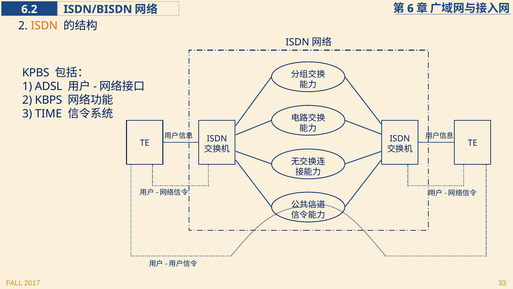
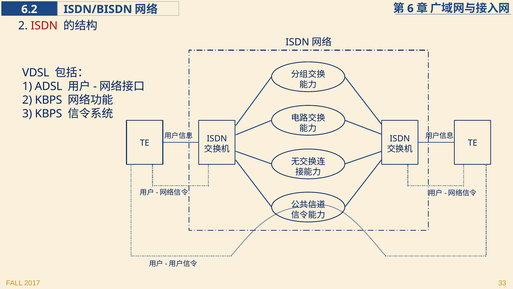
ISDN colour: orange -> red (44, 26)
KPBS: KPBS -> VDSL (36, 72)
3 TIME: TIME -> KBPS (49, 114)
